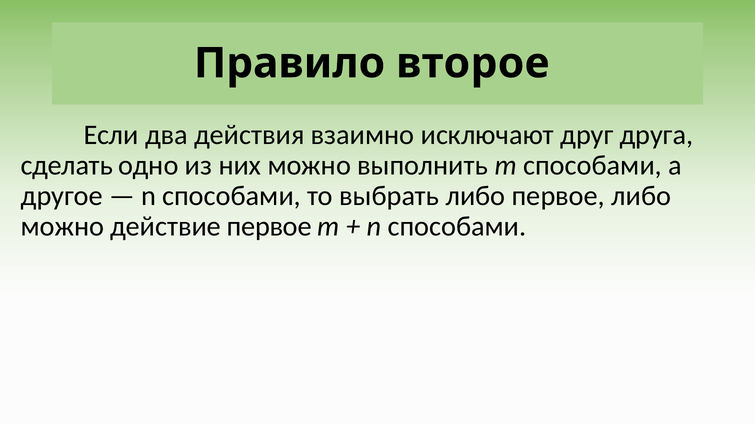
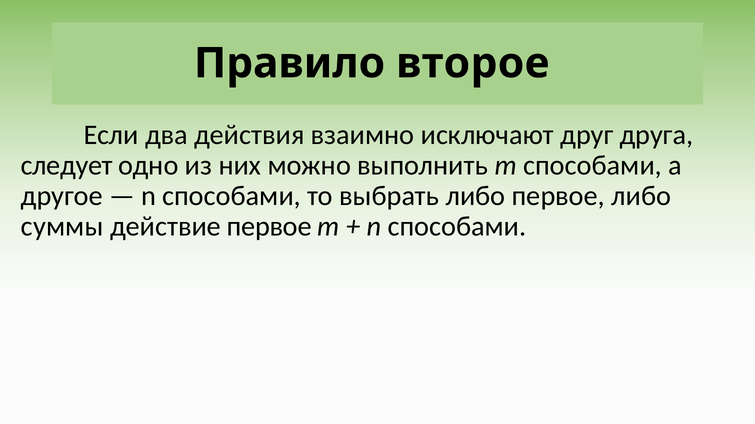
сделать: сделать -> следует (67, 166)
можно: можно -> суммы (62, 227)
